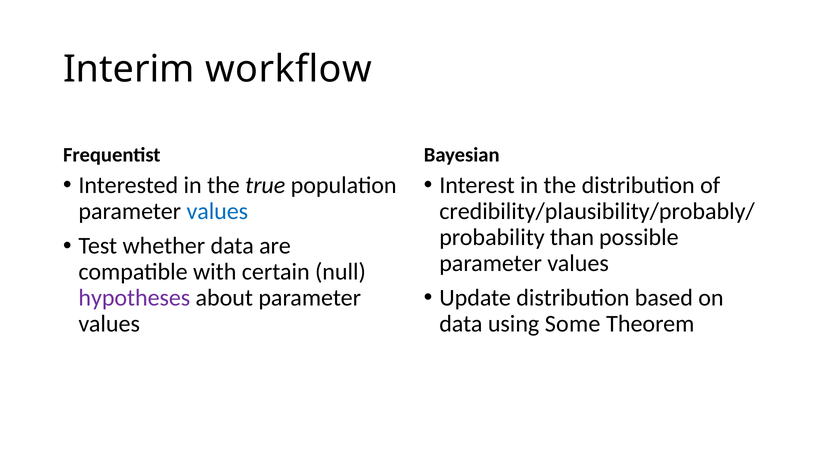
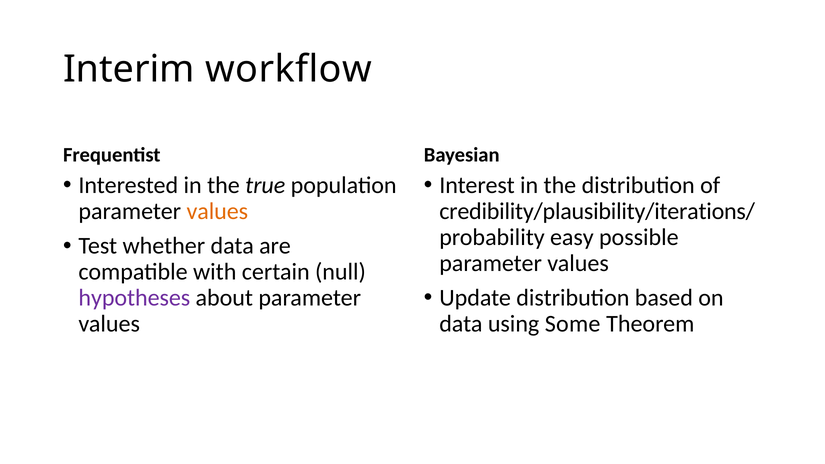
values colour: blue -> orange (217, 211)
credibility/plausibility/probably/: credibility/plausibility/probably/ -> credibility/plausibility/iterations/ (597, 211)
than: than -> easy (572, 237)
